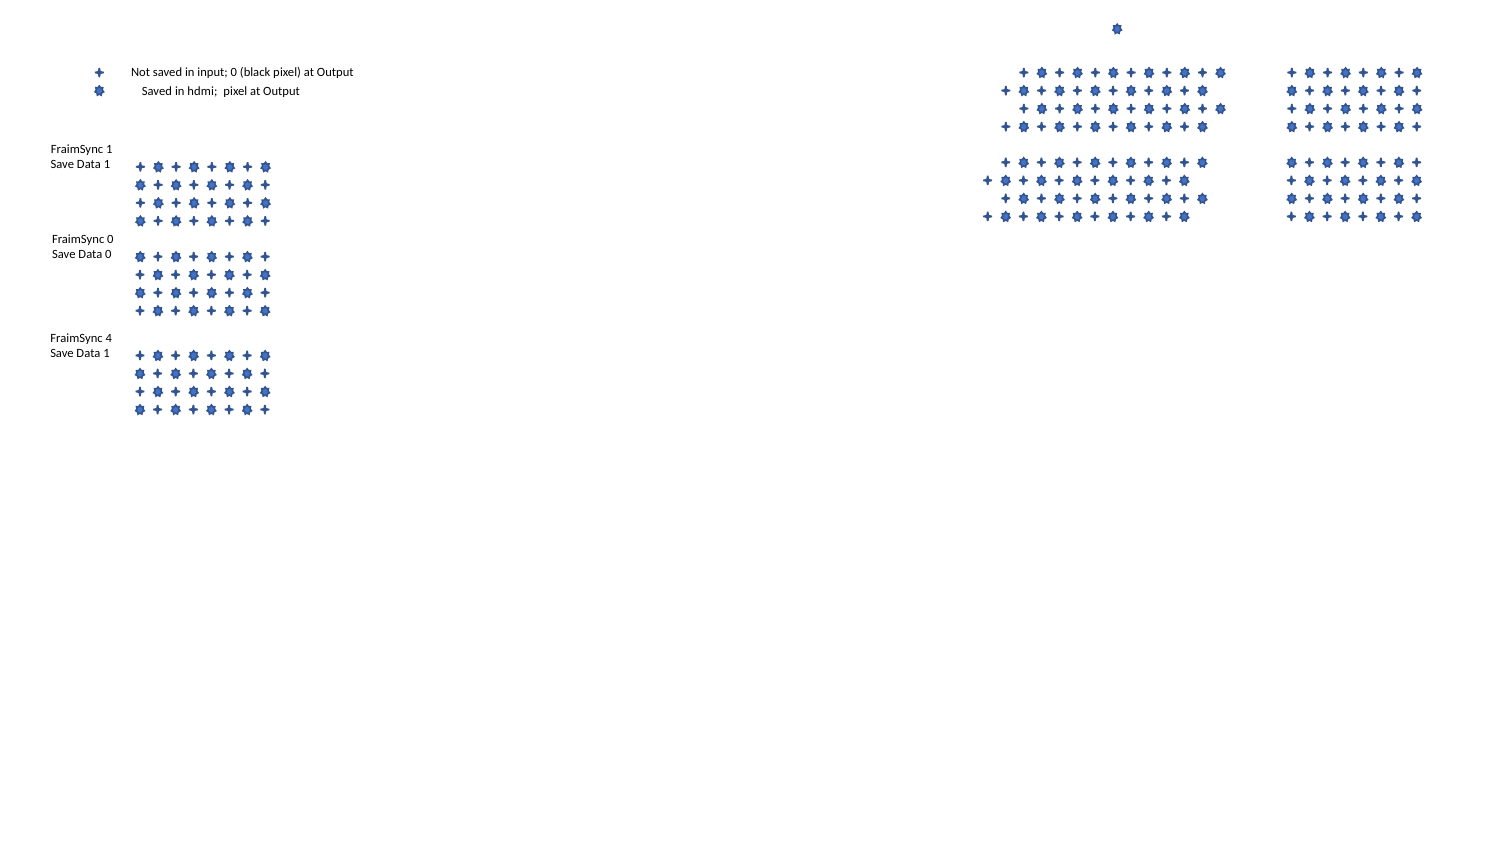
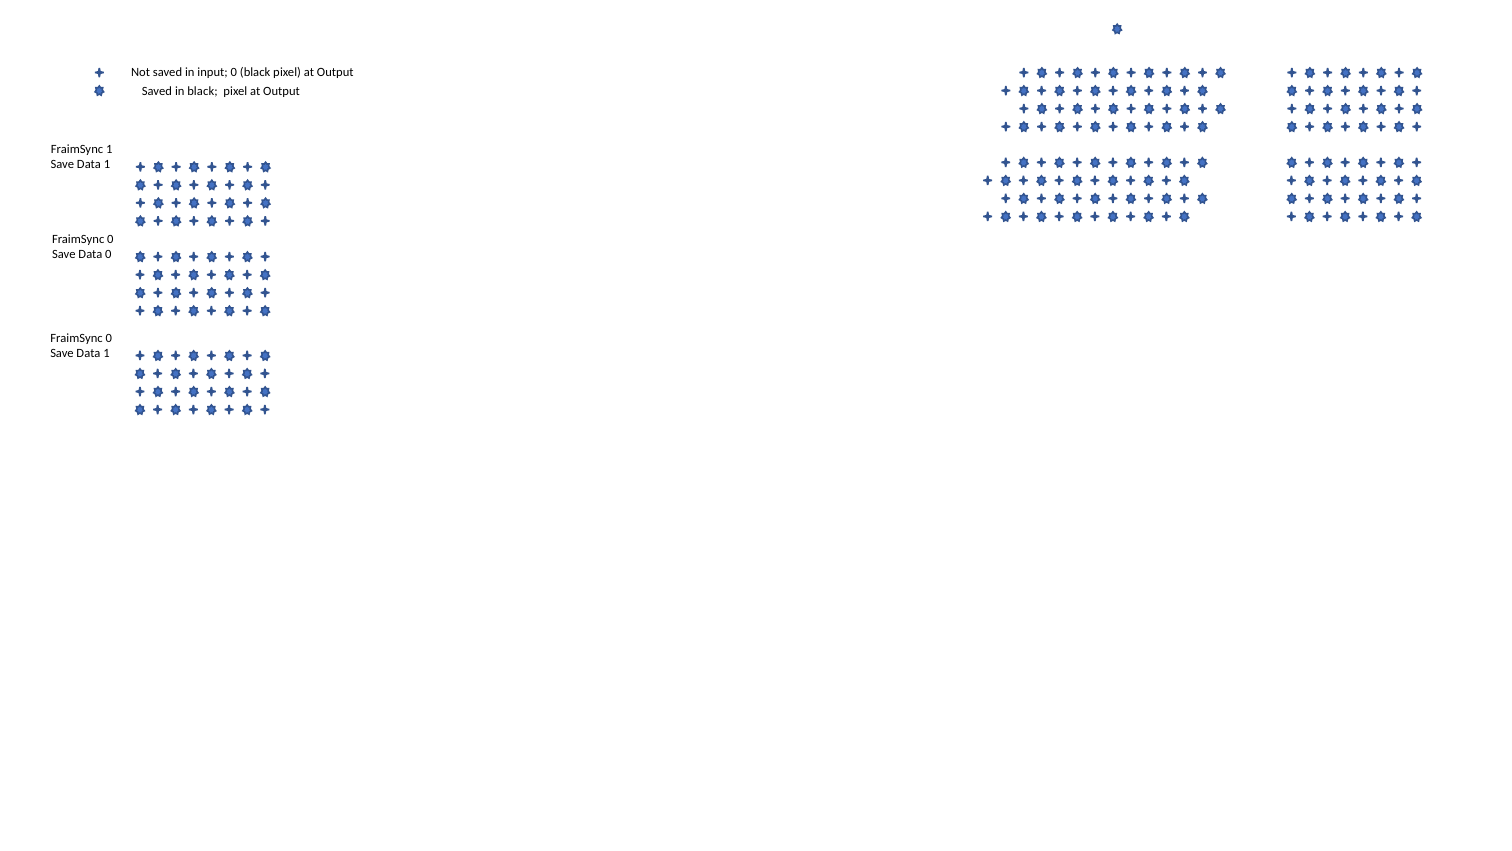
in hdmi: hdmi -> black (202, 91)
4: 4 -> 0 (109, 338)
